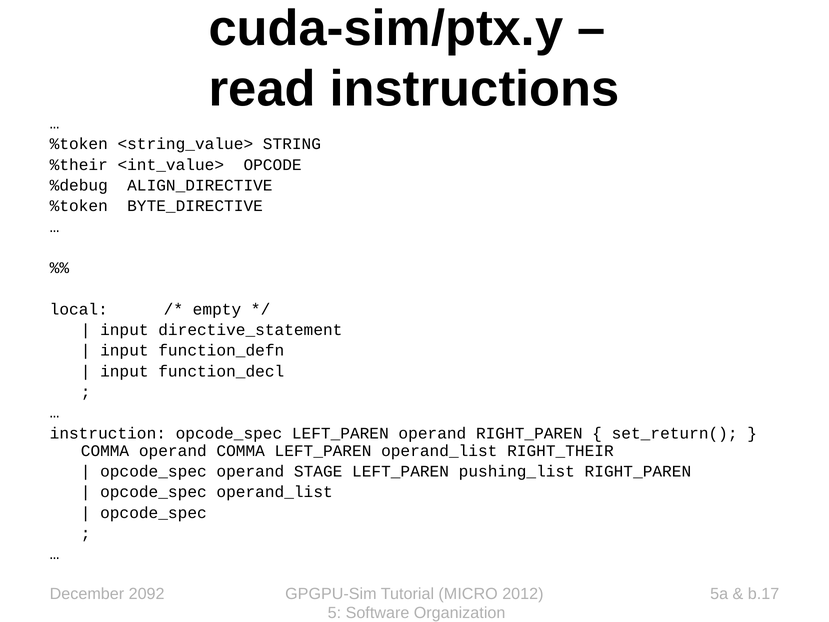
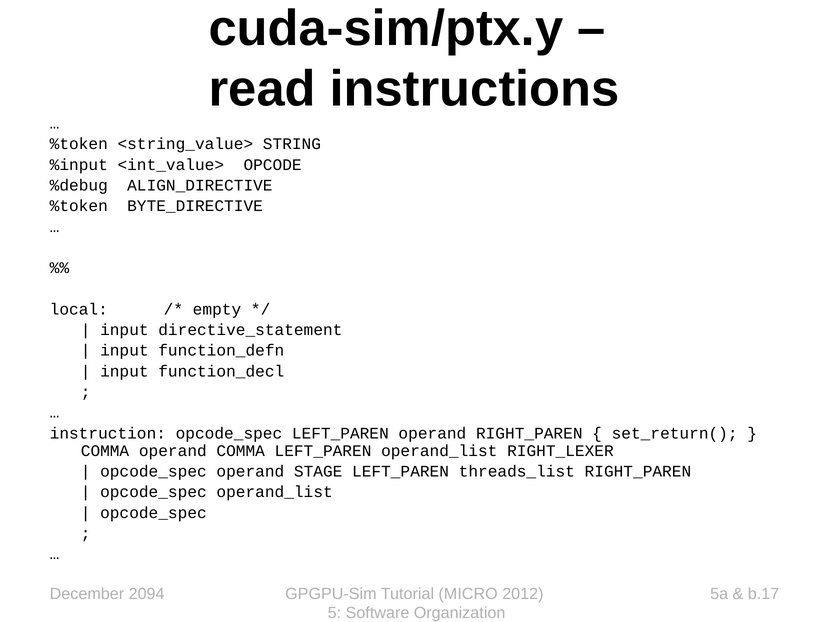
%their: %their -> %input (79, 165)
RIGHT_THEIR: RIGHT_THEIR -> RIGHT_LEXER (560, 451)
pushing_list: pushing_list -> threads_list (517, 471)
2092: 2092 -> 2094 (147, 594)
